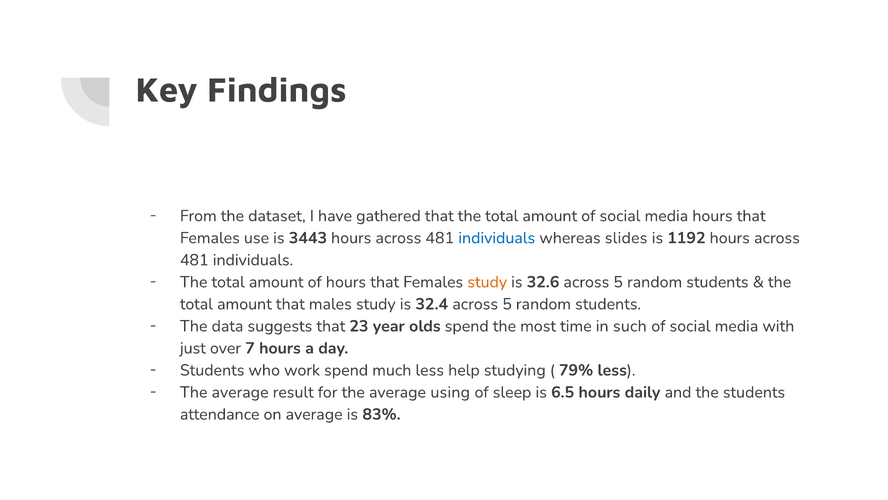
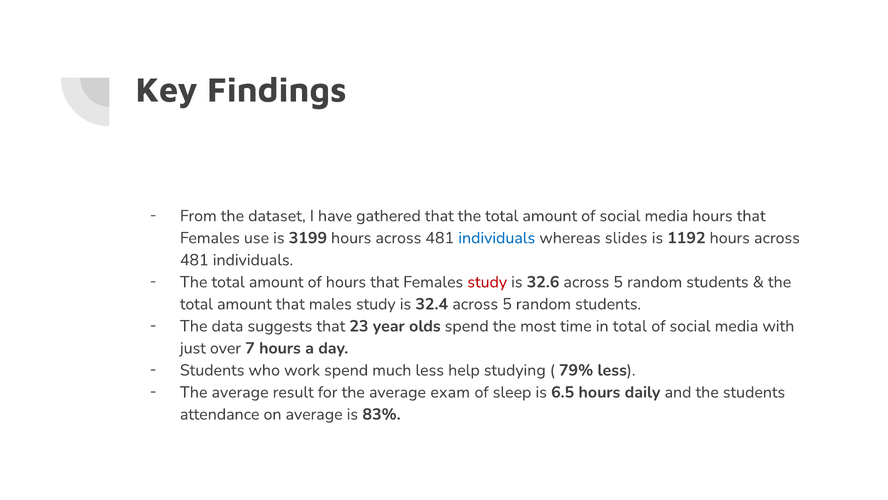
3443: 3443 -> 3199 (308, 238)
study colour: orange -> red (487, 282)
in such: such -> total (630, 326)
using: using -> exam (450, 392)
